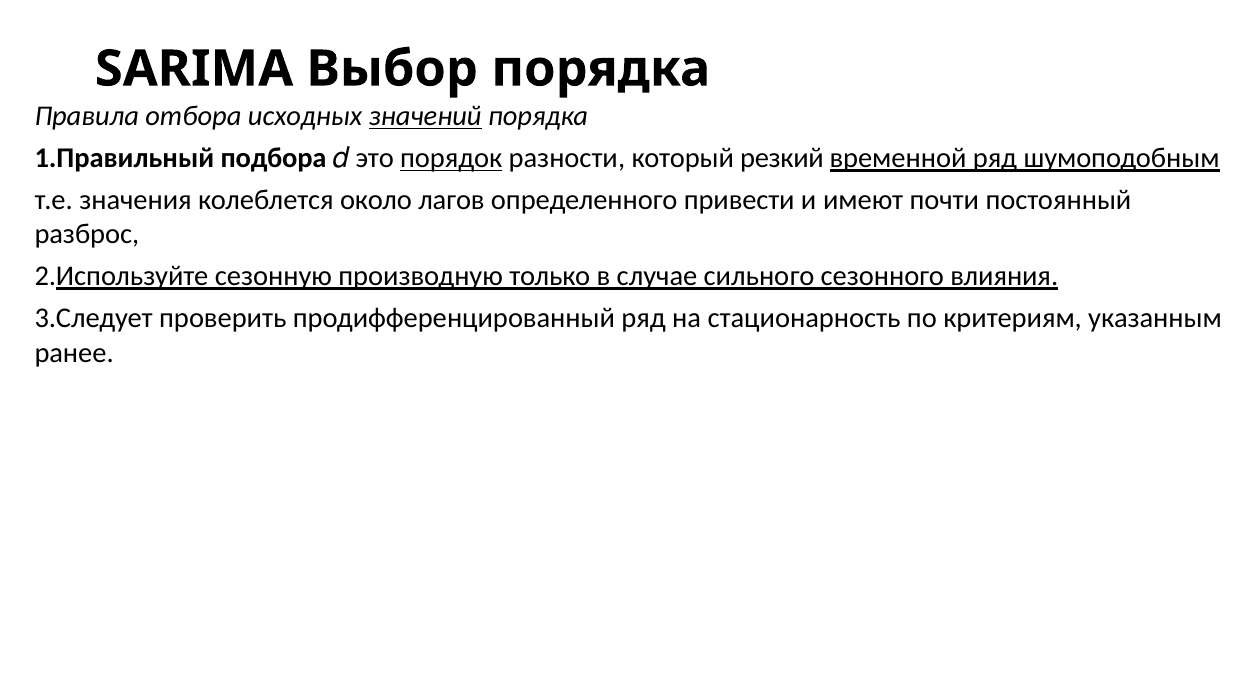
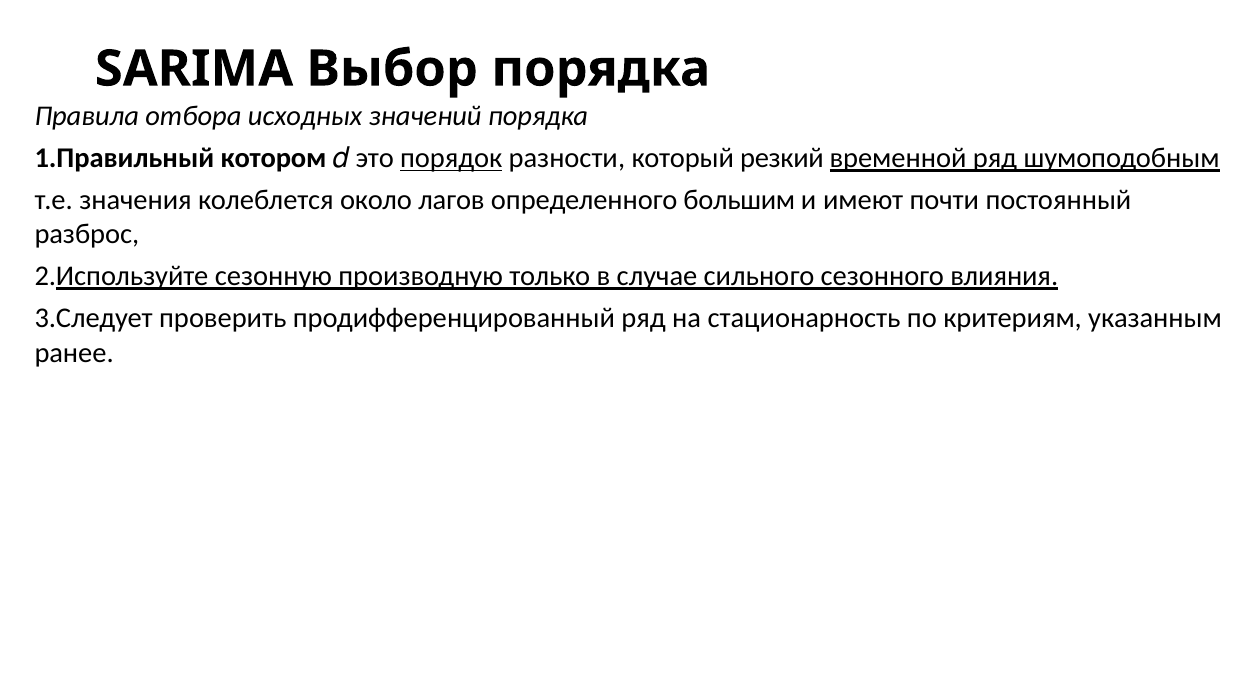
значений underline: present -> none (425, 116)
подбора: подбора -> котором (273, 158)
привести: привести -> большим (739, 200)
